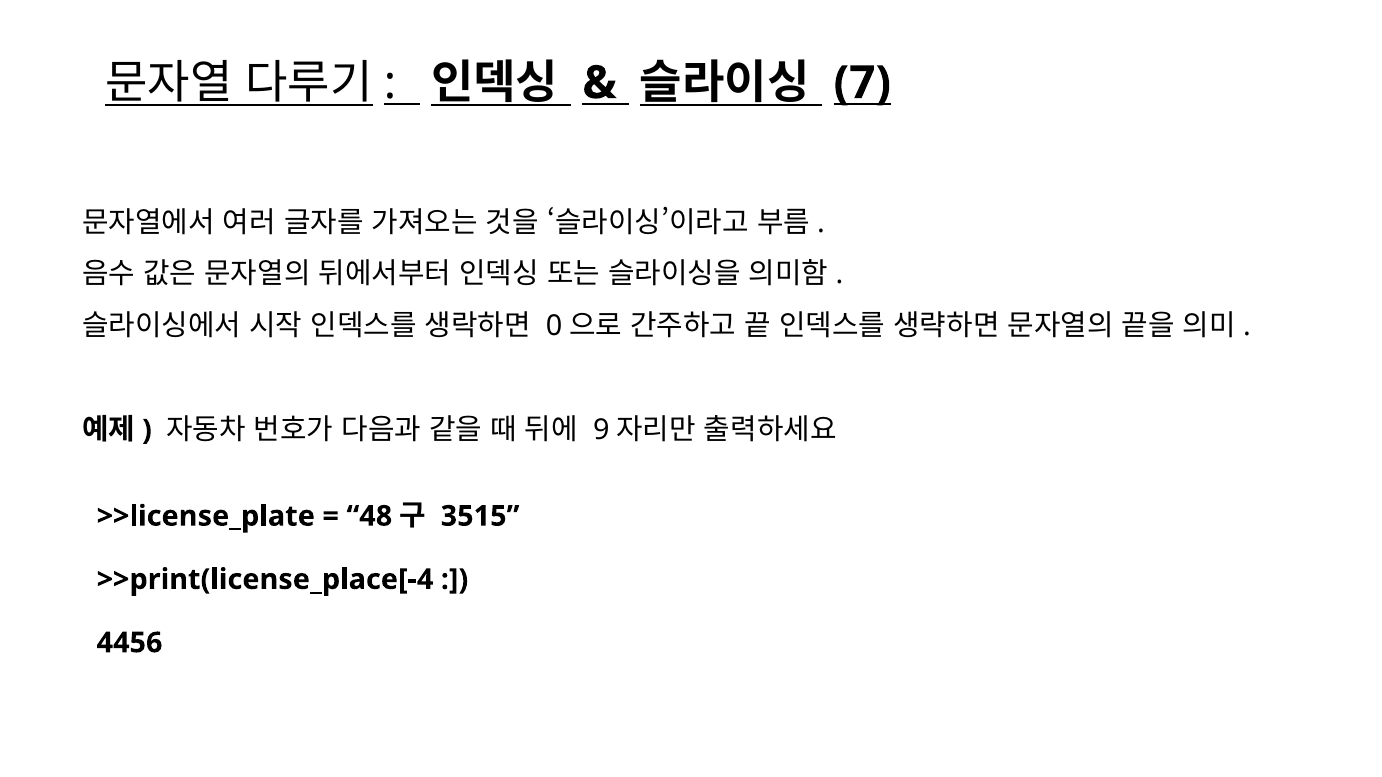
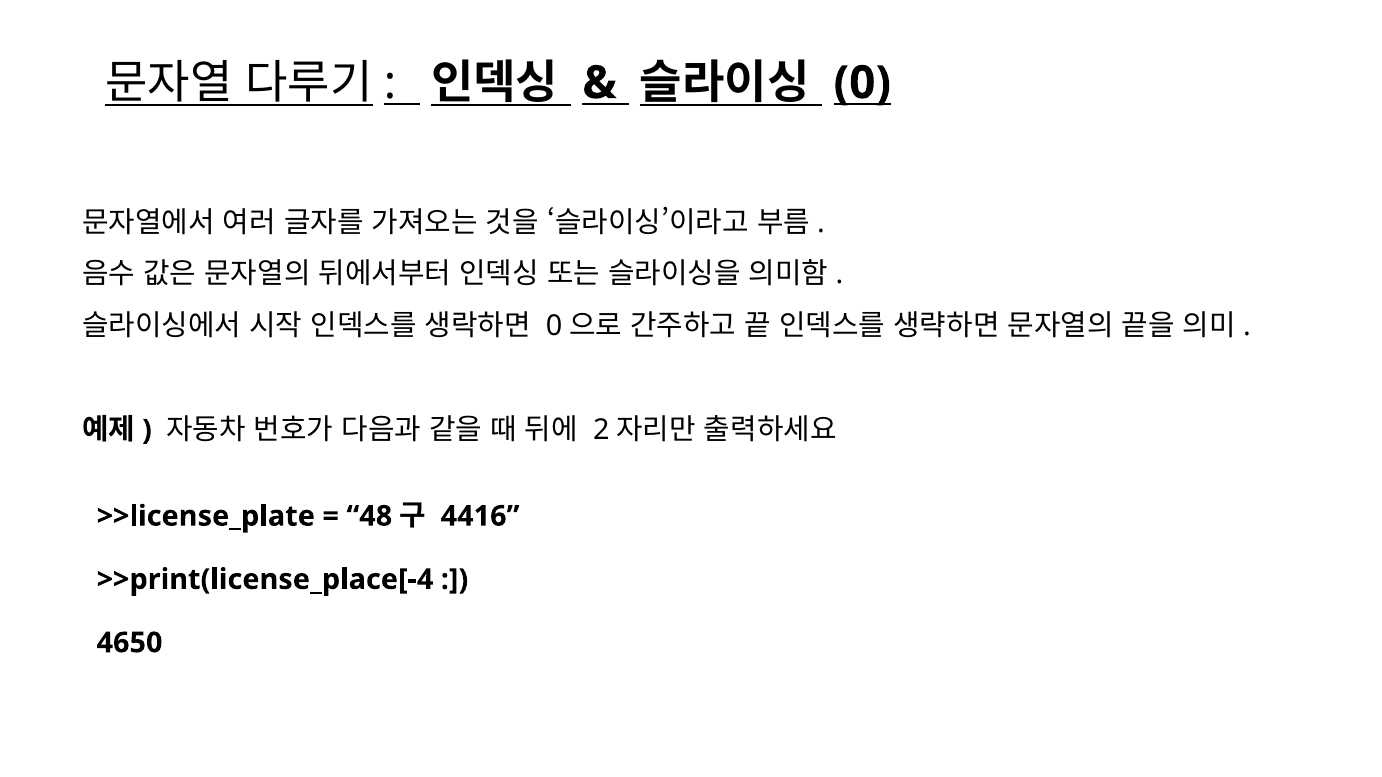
7: 7 -> 0 (862, 83)
9: 9 -> 2 (601, 430)
3515: 3515 -> 4416 (480, 516)
4456: 4456 -> 4650 (130, 643)
